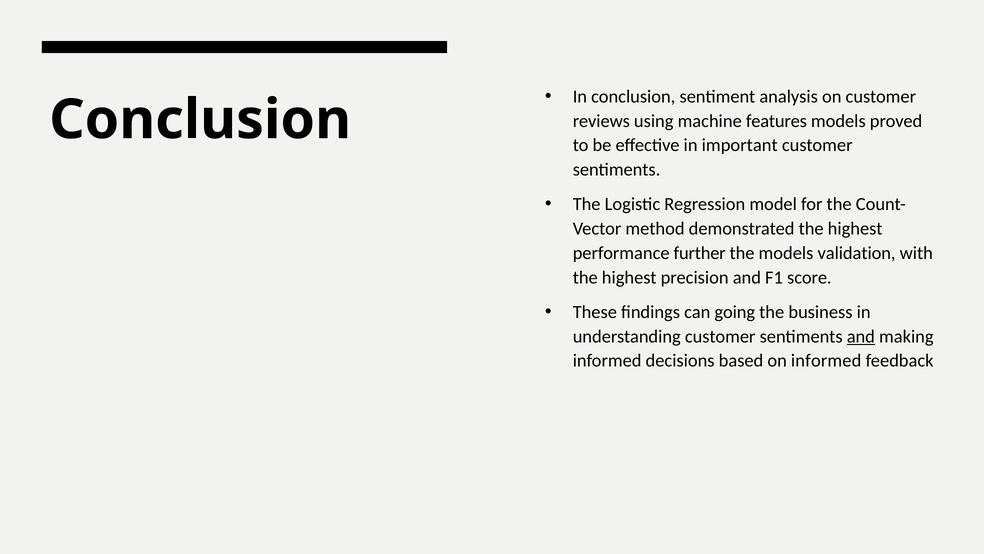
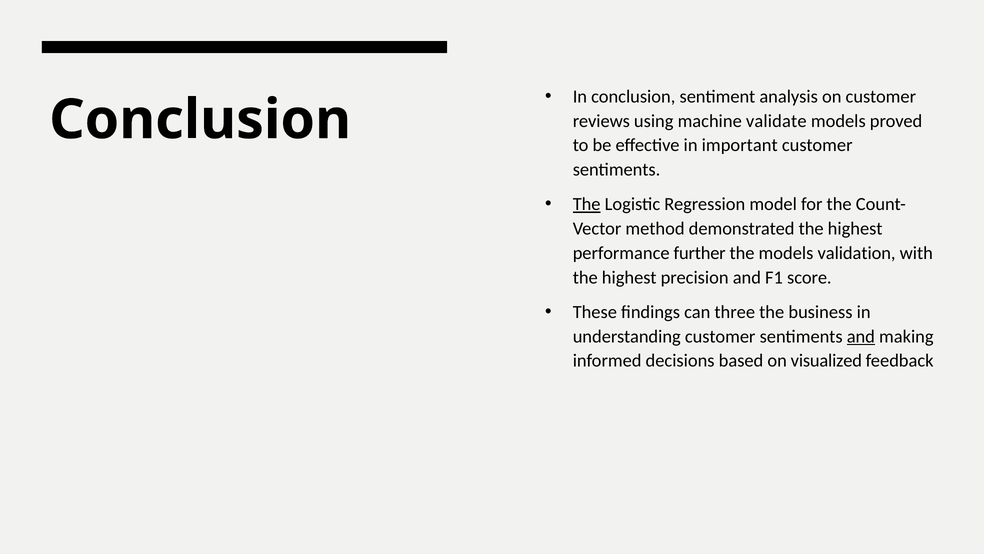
features: features -> validate (776, 121)
The underline: none -> present (587, 204)
going: going -> three (735, 312)
on informed: informed -> visualized (826, 360)
